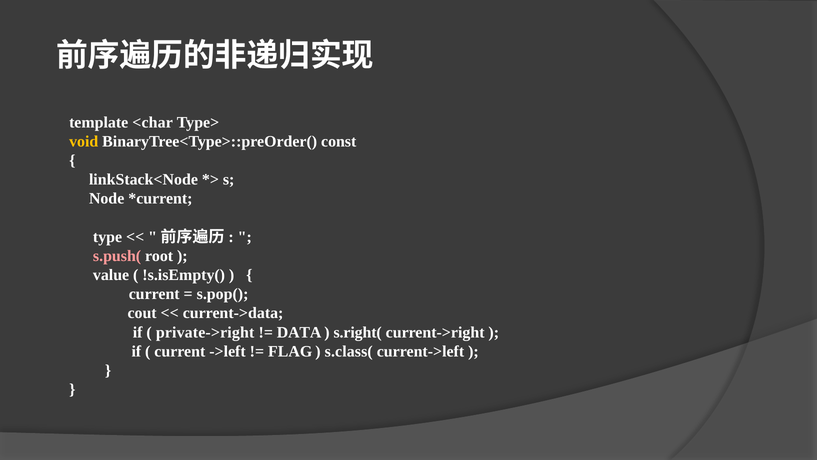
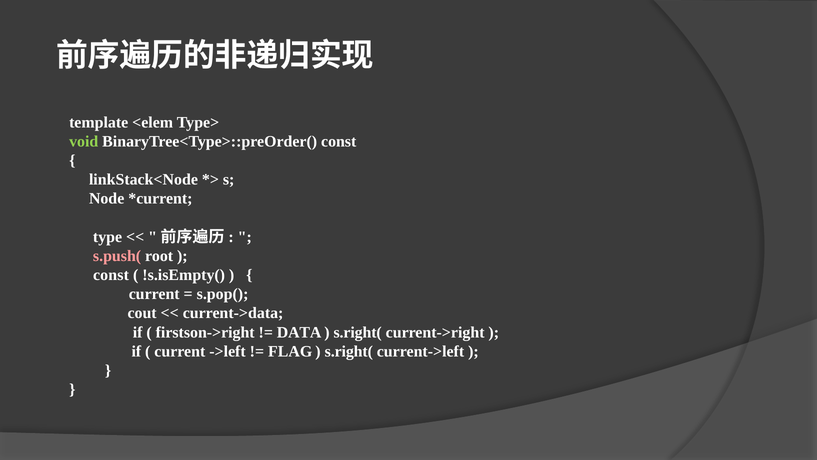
<char: <char -> <elem (153, 122)
void colour: yellow -> light green (84, 141)
value: value -> const (111, 275)
private->right: private->right -> firstson->right (205, 332)
s.class(: s.class( -> s.right( (349, 351)
